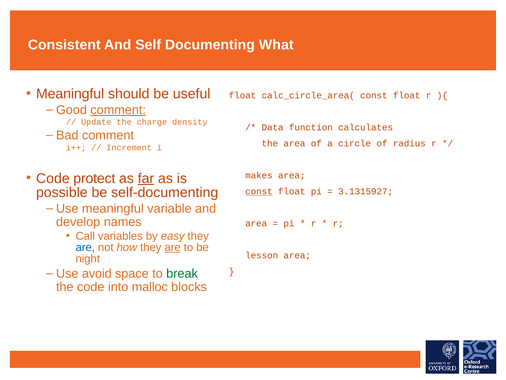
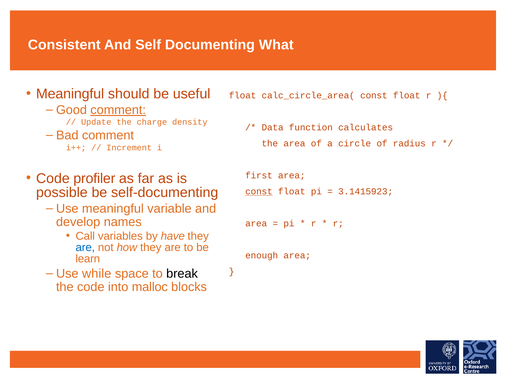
protect: protect -> profiler (94, 178)
far underline: present -> none (146, 178)
makes: makes -> first (259, 175)
3.1315927: 3.1315927 -> 3.1415923 (366, 191)
easy: easy -> have (173, 236)
are underline: present -> none (173, 247)
lesson: lesson -> enough (262, 255)
night: night -> learn (88, 259)
avoid: avoid -> while (97, 273)
break colour: green -> black (182, 273)
